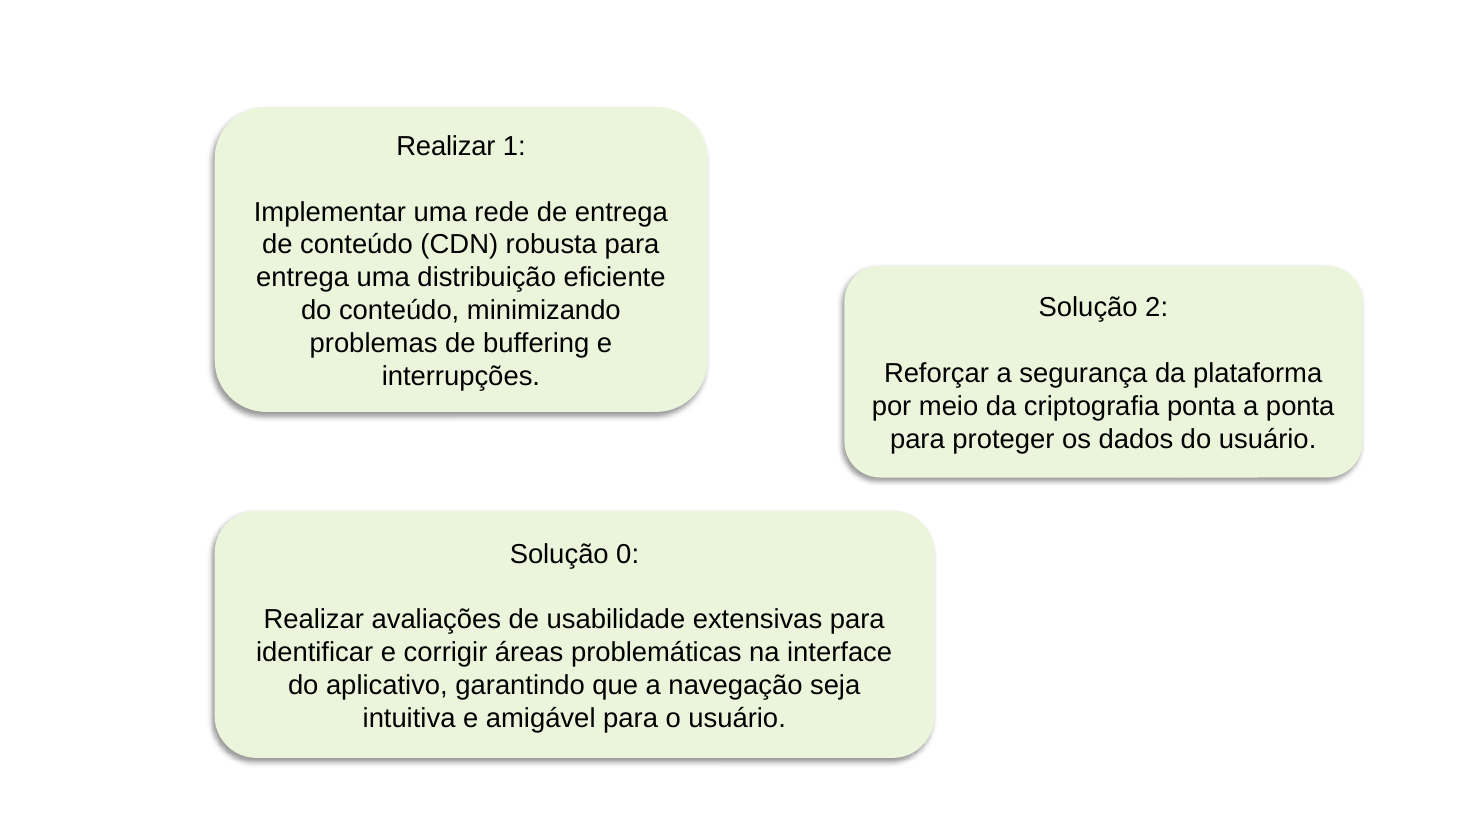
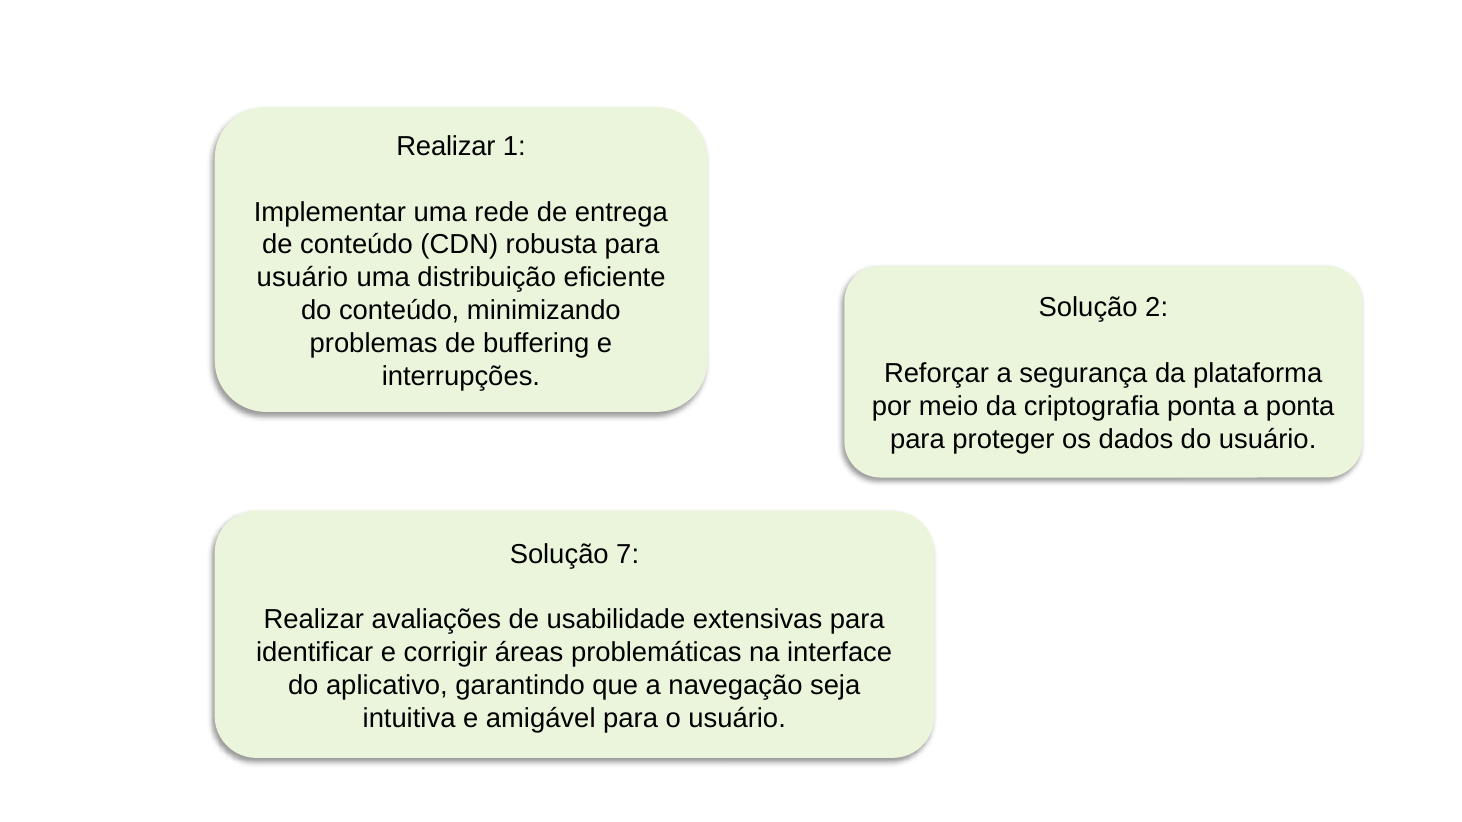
entrega: entrega -> usuário (302, 278)
0: 0 -> 7 (628, 554)
